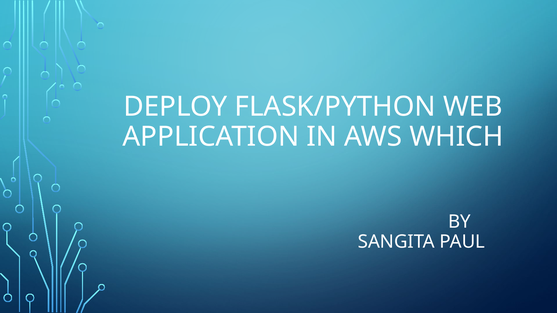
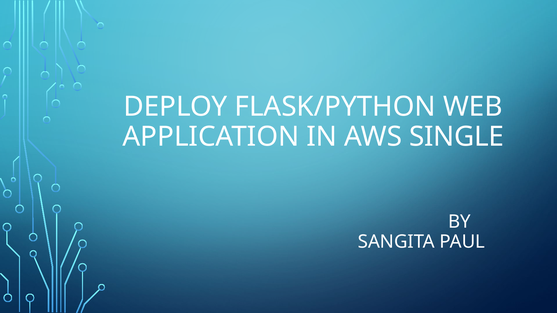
WHICH: WHICH -> SINGLE (456, 137)
